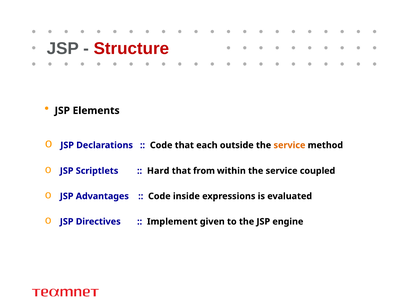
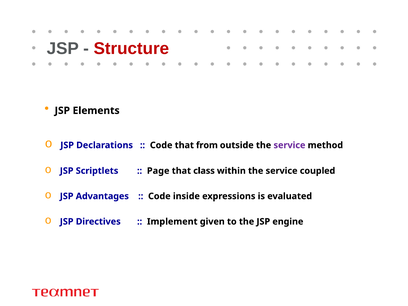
each: each -> from (207, 145)
service colour: orange -> purple (289, 145)
Hard: Hard -> Page (158, 171)
from: from -> class (204, 171)
